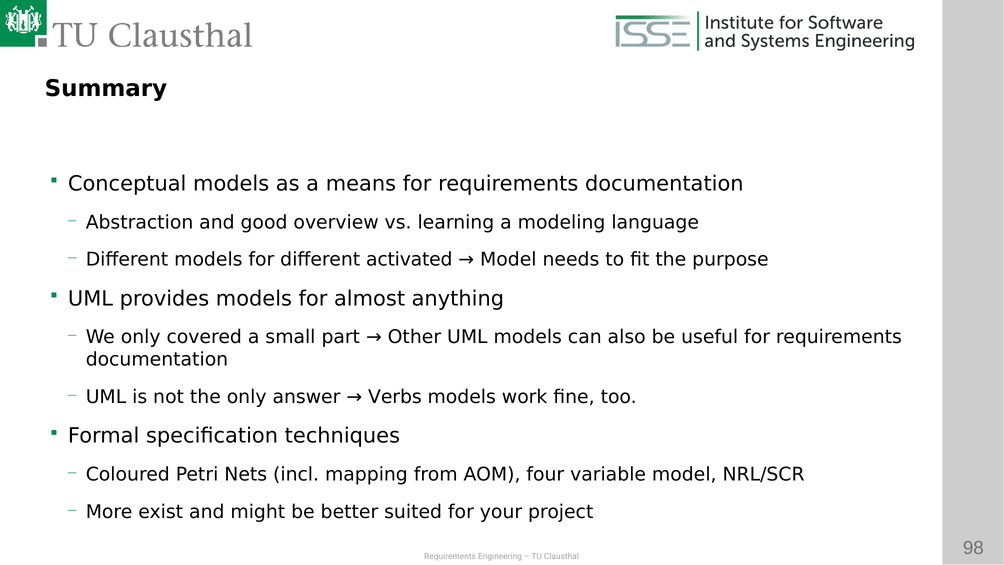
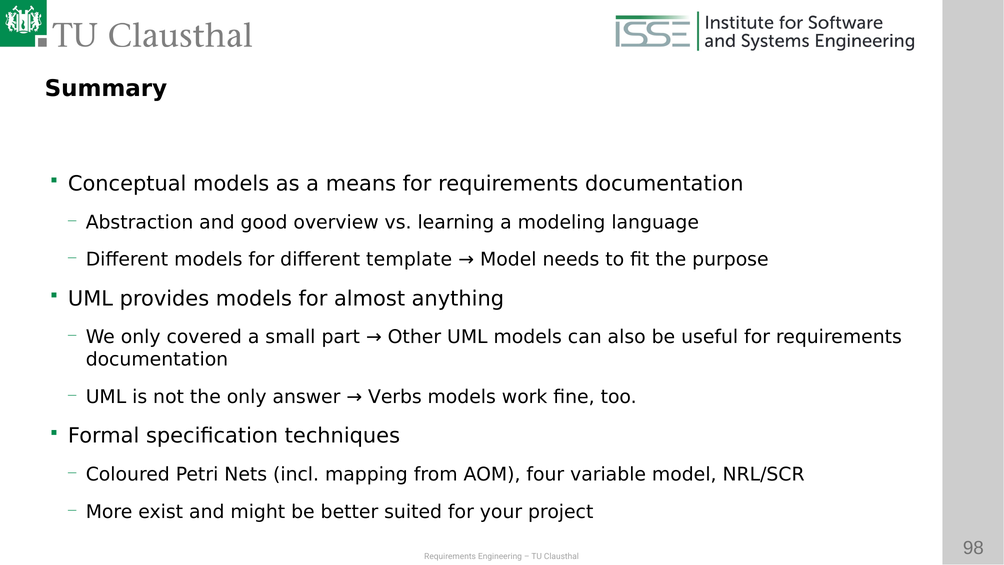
activated: activated -> template (409, 260)
